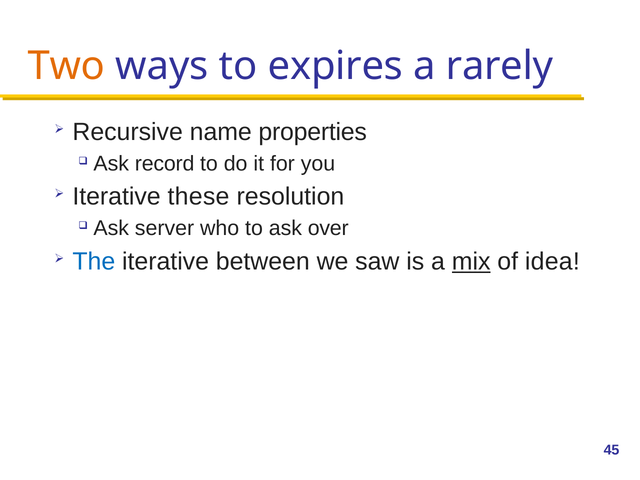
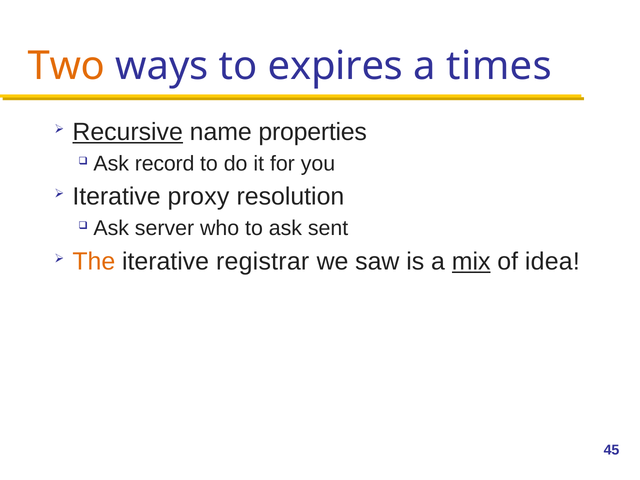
rarely: rarely -> times (499, 66)
Recursive underline: none -> present (128, 132)
these: these -> proxy (198, 197)
over: over -> sent (328, 228)
The colour: blue -> orange (94, 261)
between: between -> registrar (263, 261)
